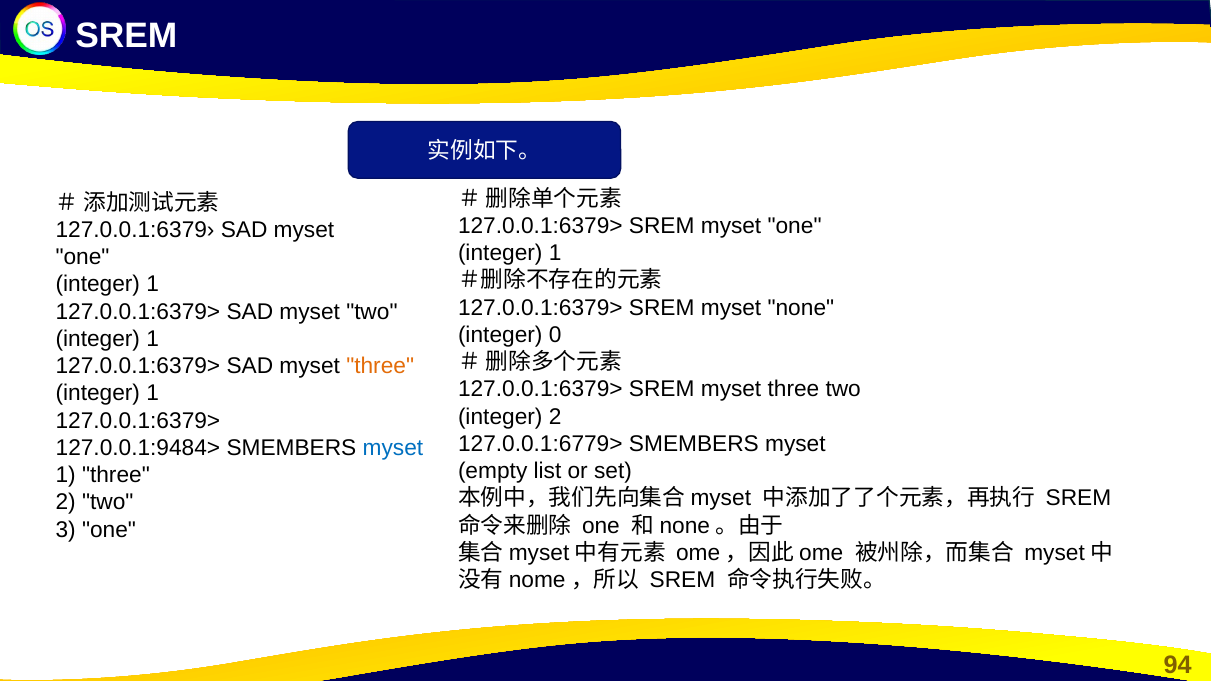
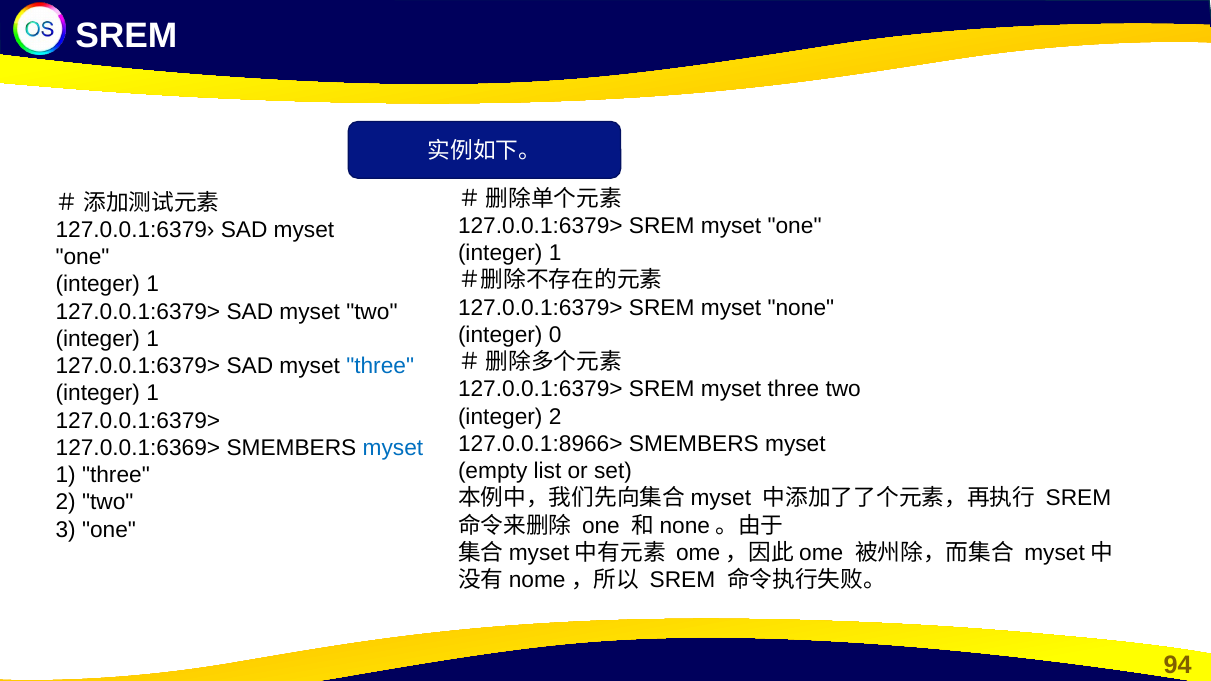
three colour: orange -> blue (380, 366)
127.0.0.1:6779>: 127.0.0.1:6779> -> 127.0.0.1:8966> (540, 444)
127.0.0.1:9484>: 127.0.0.1:9484> -> 127.0.0.1:6369> (138, 448)
